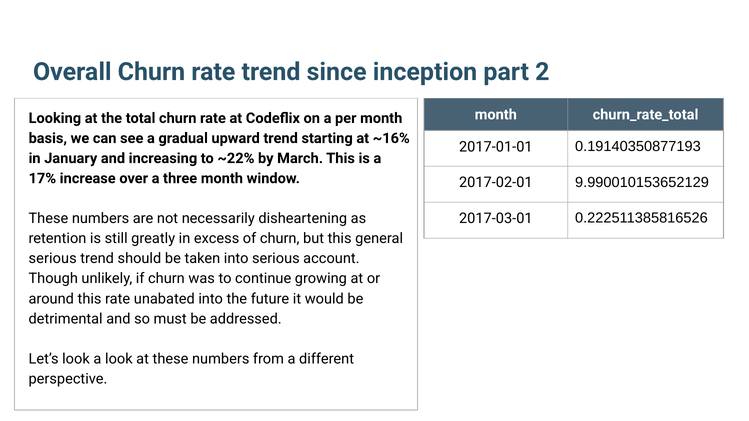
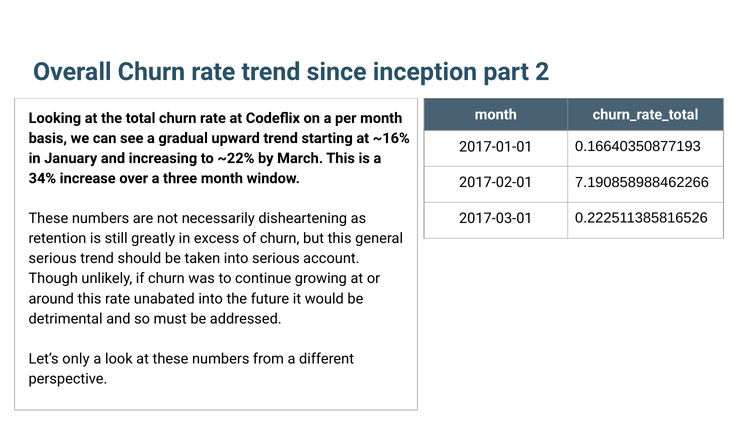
0.19140350877193: 0.19140350877193 -> 0.16640350877193 (638, 146)
17%: 17% -> 34% (42, 178)
9.990010153652129: 9.990010153652129 -> 7.190858988462266 (642, 182)
Let’s look: look -> only (76, 359)
